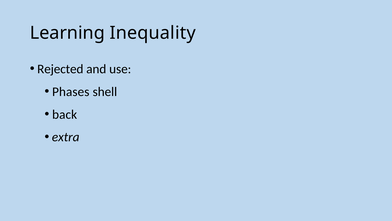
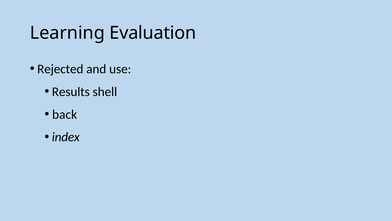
Inequality: Inequality -> Evaluation (153, 33)
Phases: Phases -> Results (71, 92)
extra: extra -> index (66, 137)
